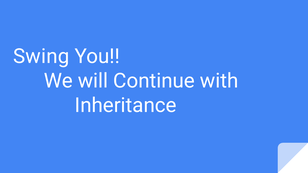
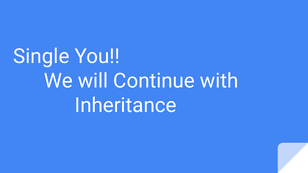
Swing: Swing -> Single (41, 56)
